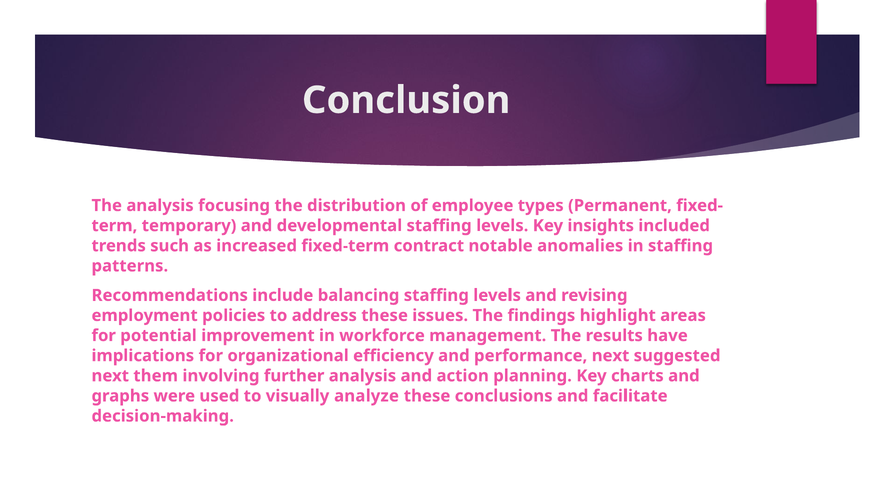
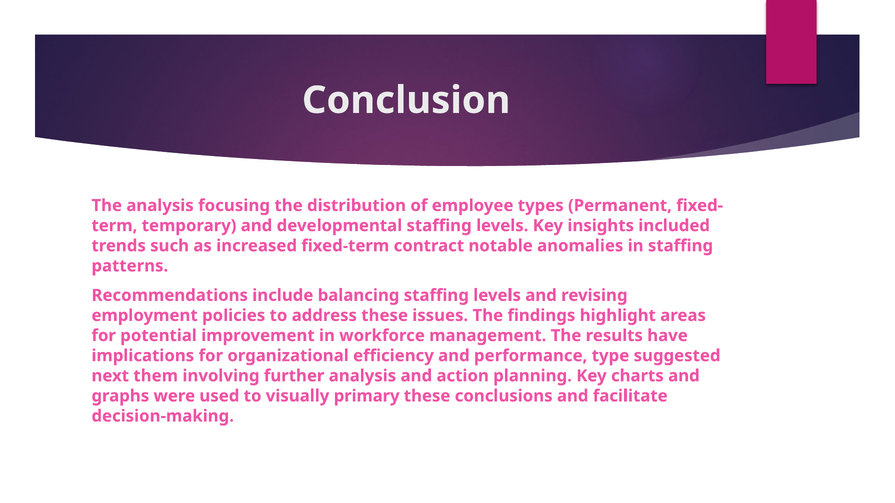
performance next: next -> type (610, 356)
analyze: analyze -> primary (367, 396)
